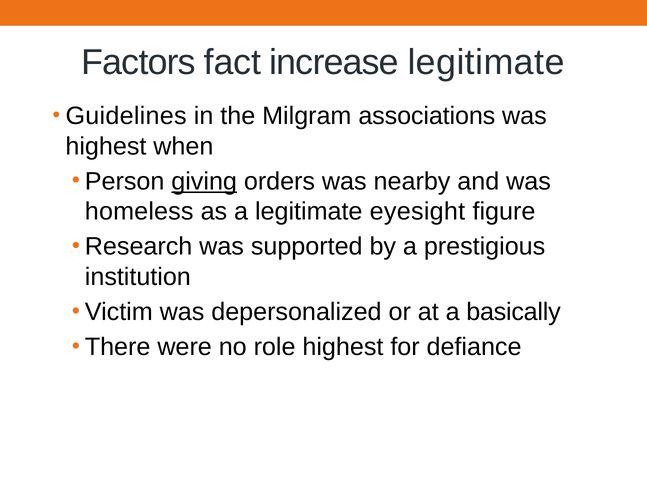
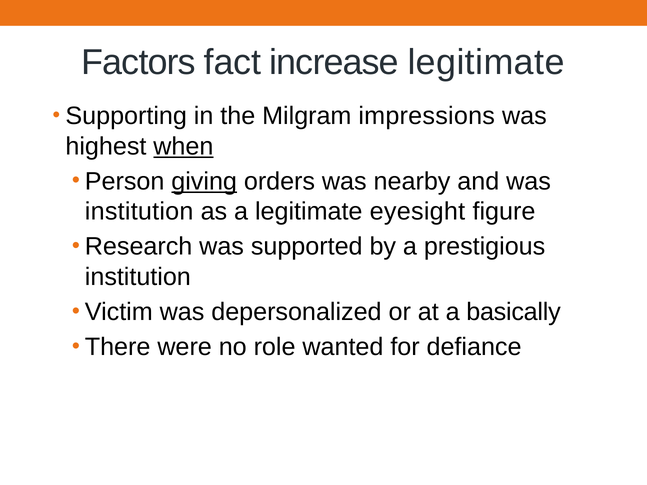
Guidelines: Guidelines -> Supporting (126, 116)
associations: associations -> impressions (427, 116)
when underline: none -> present (183, 146)
homeless: homeless -> institution (139, 212)
role highest: highest -> wanted (343, 347)
